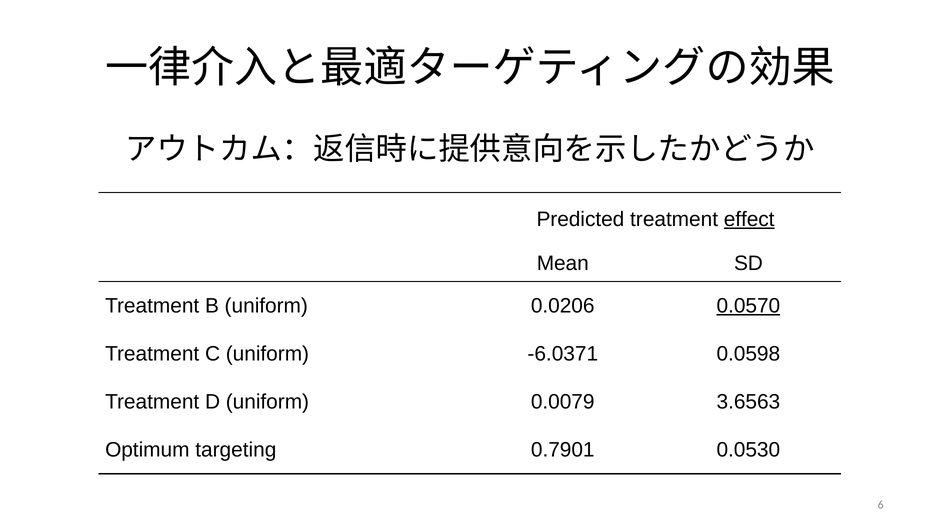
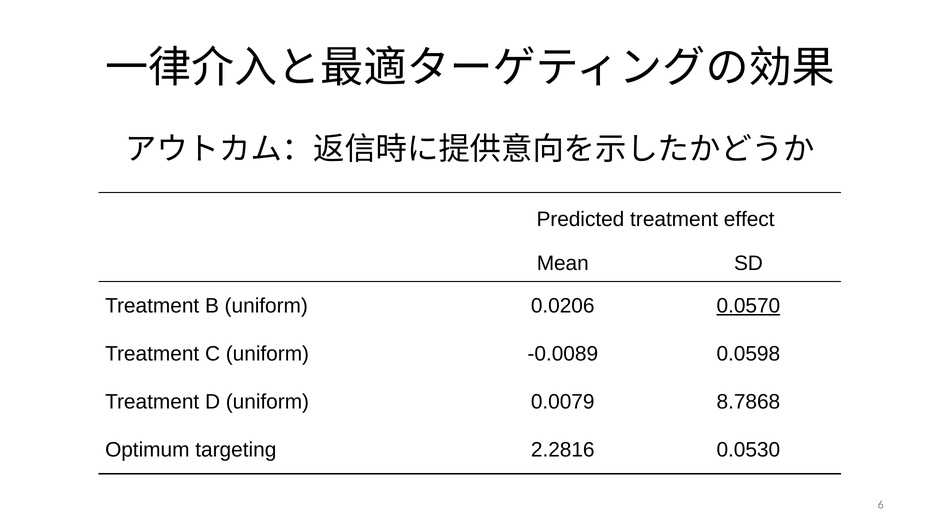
effect underline: present -> none (749, 219)
-6.0371: -6.0371 -> -0.0089 (563, 354)
3.6563: 3.6563 -> 8.7868 (748, 402)
0.7901: 0.7901 -> 2.2816 (563, 450)
